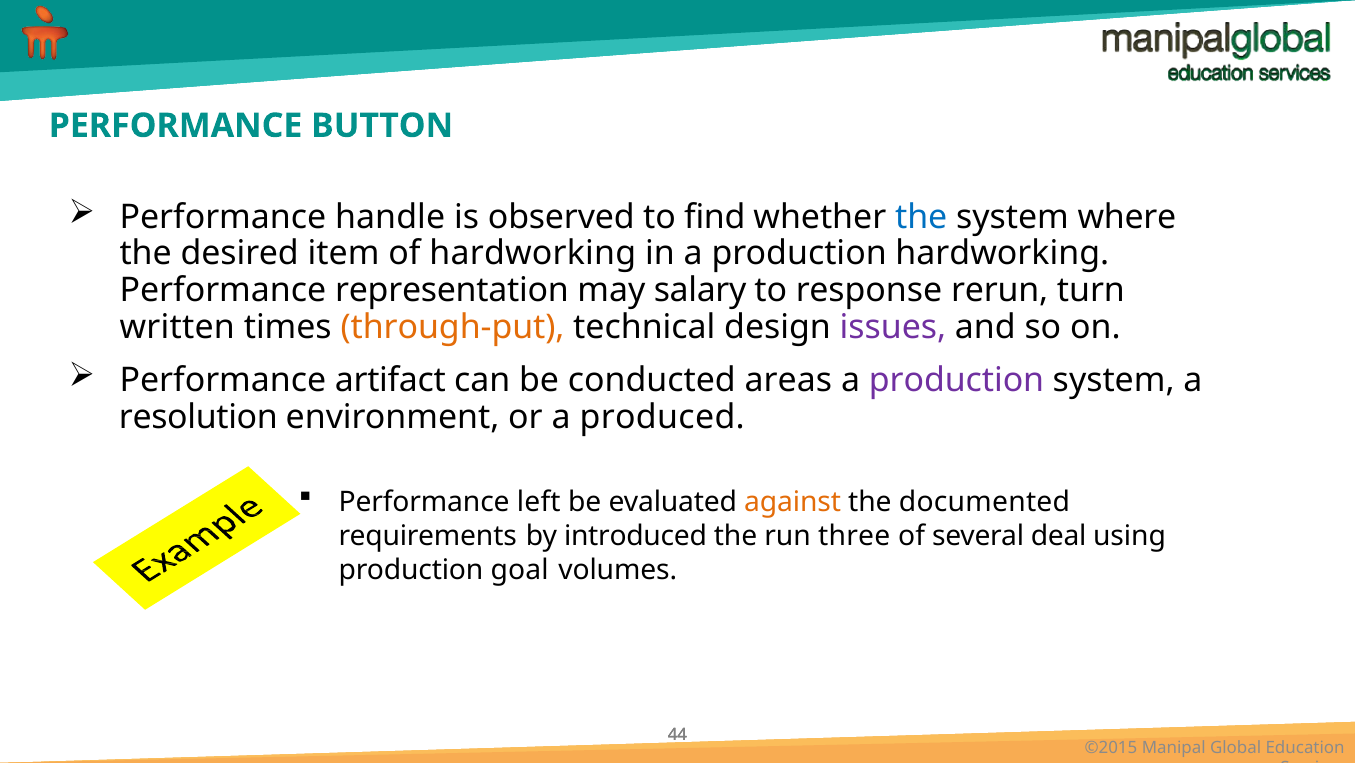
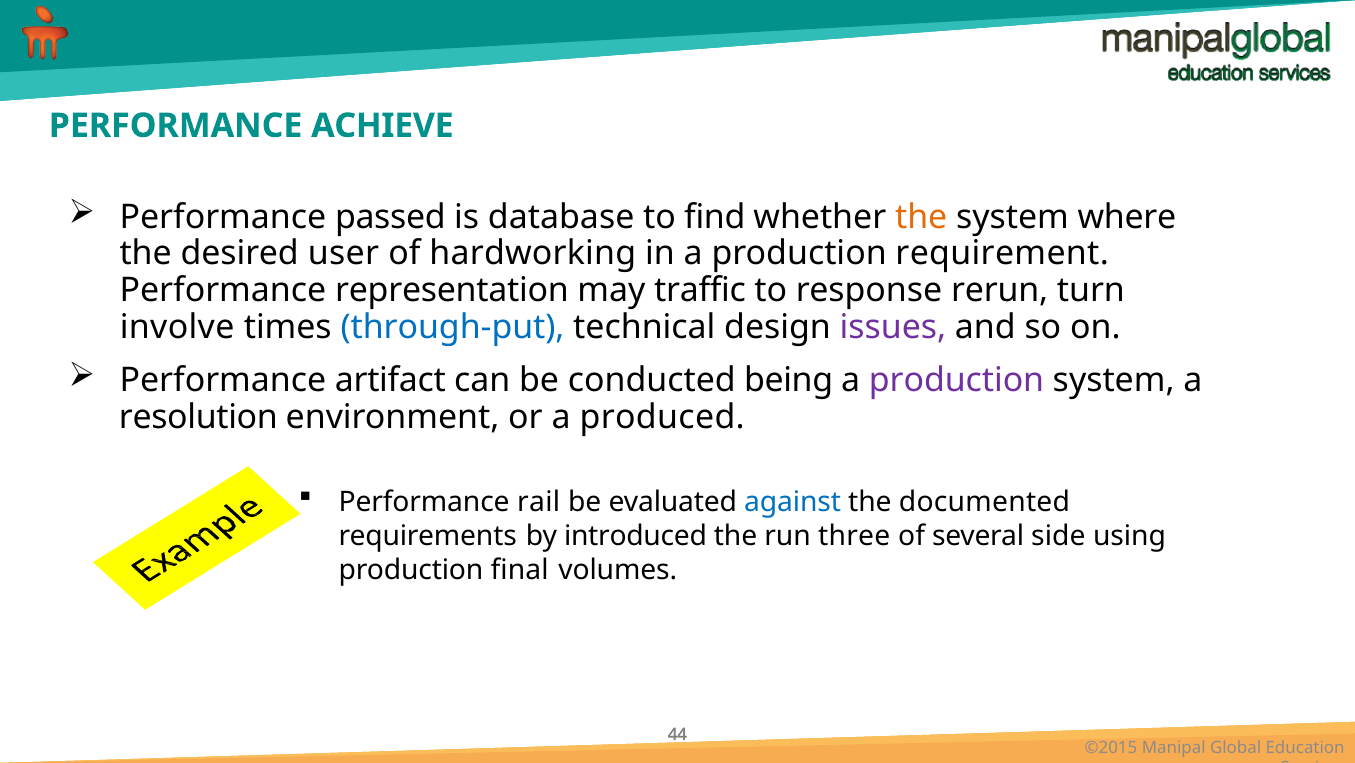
BUTTON: BUTTON -> ACHIEVE (382, 126)
handle: handle -> passed (390, 217)
observed: observed -> database (561, 217)
the colour: blue -> orange (921, 217)
item: item -> user (343, 253)
production hardworking: hardworking -> requirement (1002, 253)
salary: salary -> traffic (700, 290)
written: written -> involve (177, 327)
through-put colour: orange -> blue (453, 327)
areas: areas -> being (789, 380)
left: left -> rail (539, 502)
against colour: orange -> blue (793, 502)
deal: deal -> side (1058, 536)
goal: goal -> final (520, 570)
